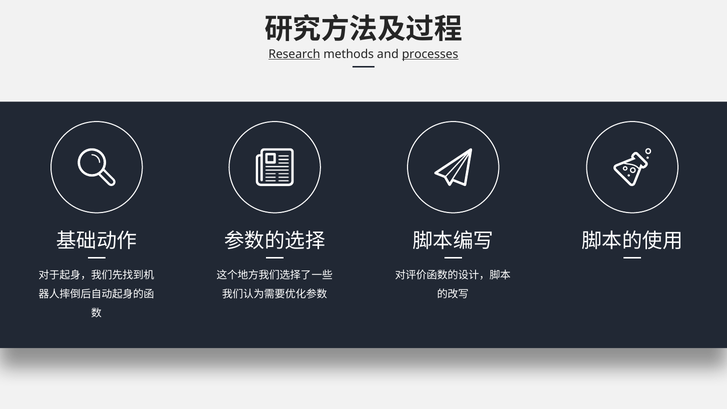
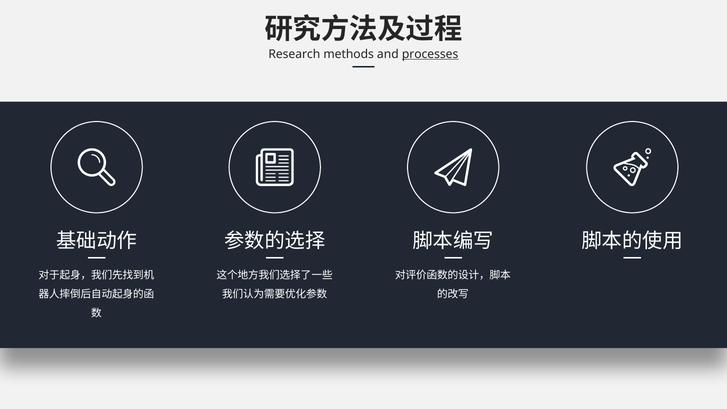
Research underline: present -> none (294, 54)
